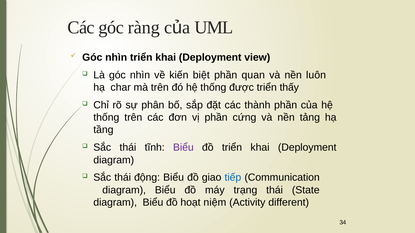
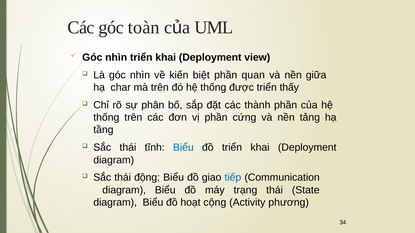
ràng: ràng -> toàn (144, 28)
luôn: luôn -> giữa (316, 75)
Biểu colour: purple -> blue (183, 148)
niệm: niệm -> cộng (215, 203)
different: different -> phương (289, 203)
